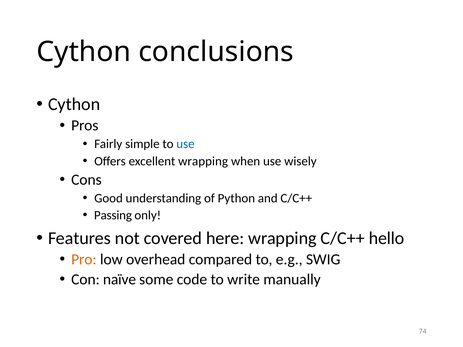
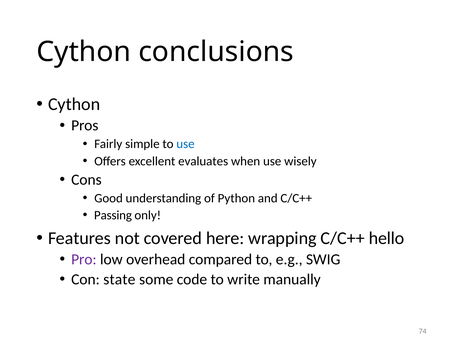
excellent wrapping: wrapping -> evaluates (203, 161)
Pro colour: orange -> purple (84, 260)
naïve: naïve -> state (119, 280)
